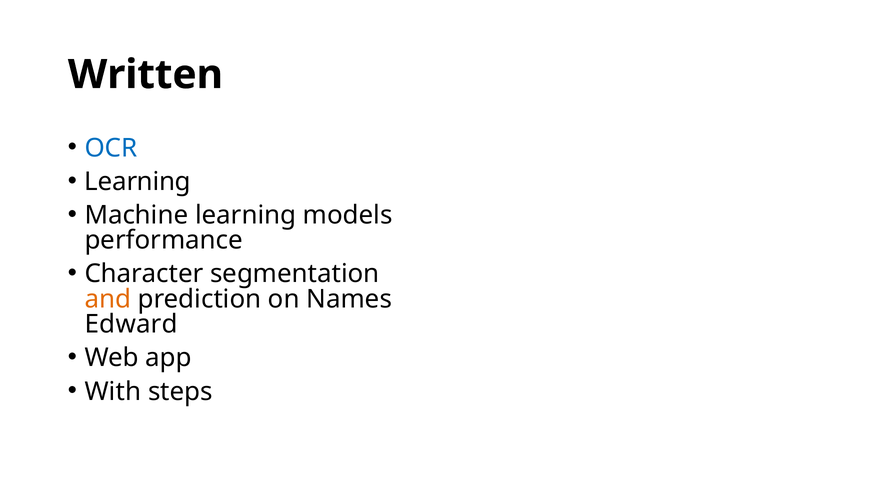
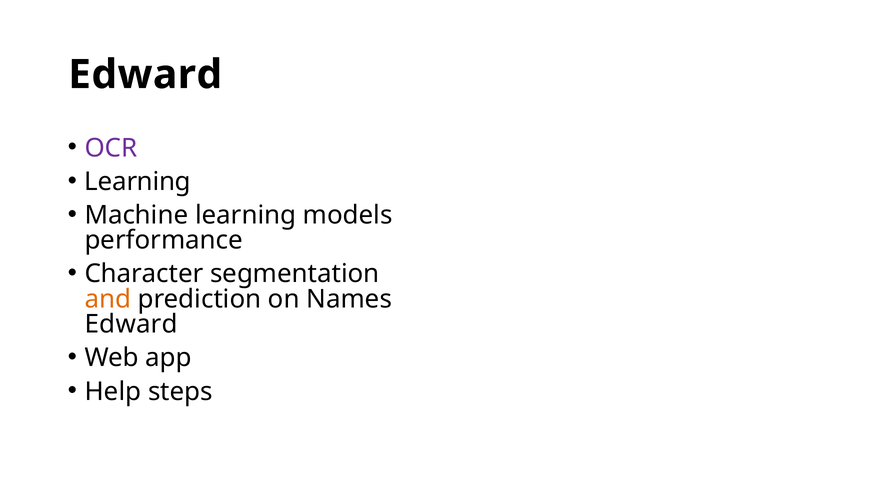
Written: Written -> Edward (145, 75)
OCR colour: blue -> purple (111, 148)
With: With -> Help (113, 392)
